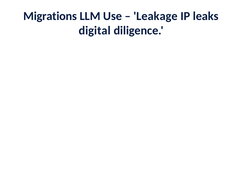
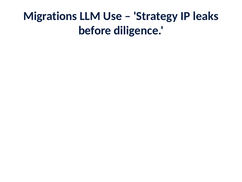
Leakage: Leakage -> Strategy (156, 16)
digital: digital -> before (95, 30)
